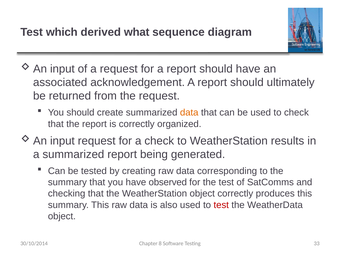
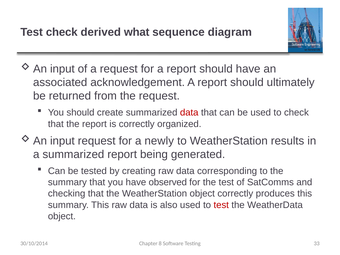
Test which: which -> check (62, 32)
data colour: orange -> red (189, 113)
a check: check -> newly (159, 141)
